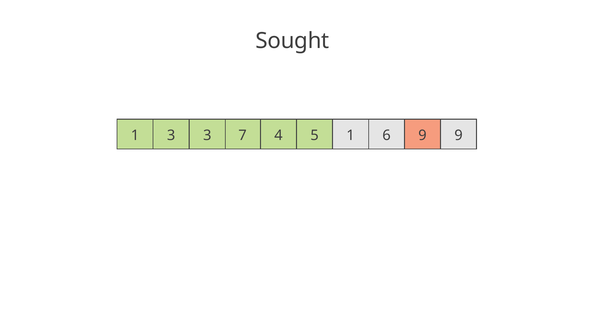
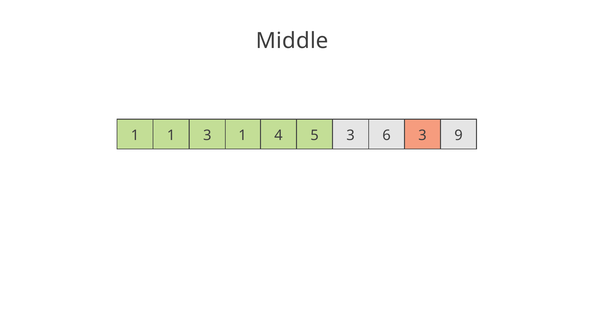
Sought: Sought -> Middle (292, 41)
1 3: 3 -> 1 (171, 135)
3 7: 7 -> 1 (243, 135)
5 1: 1 -> 3 (351, 135)
6 9: 9 -> 3 (422, 135)
